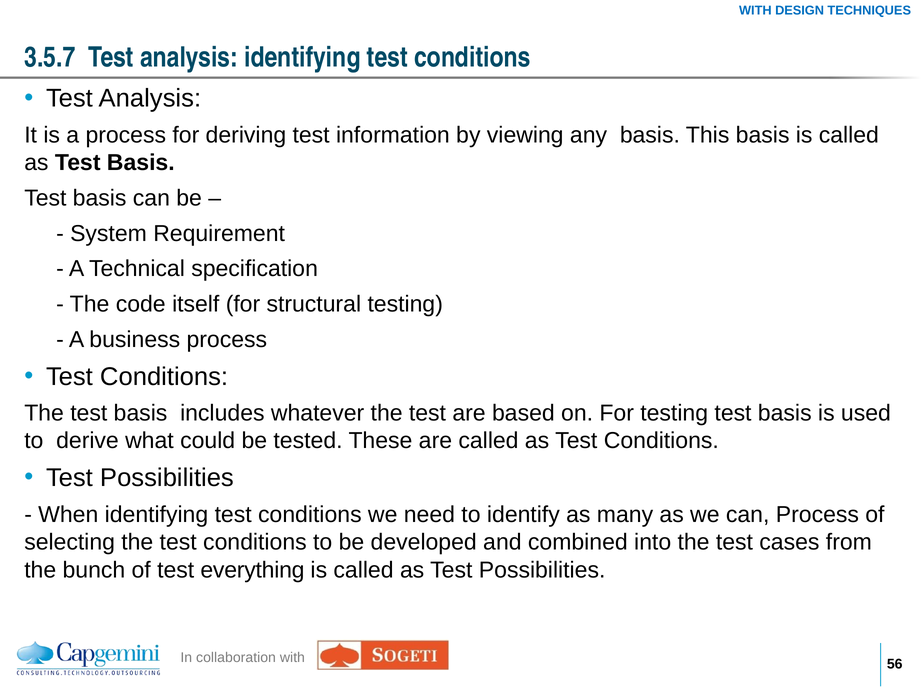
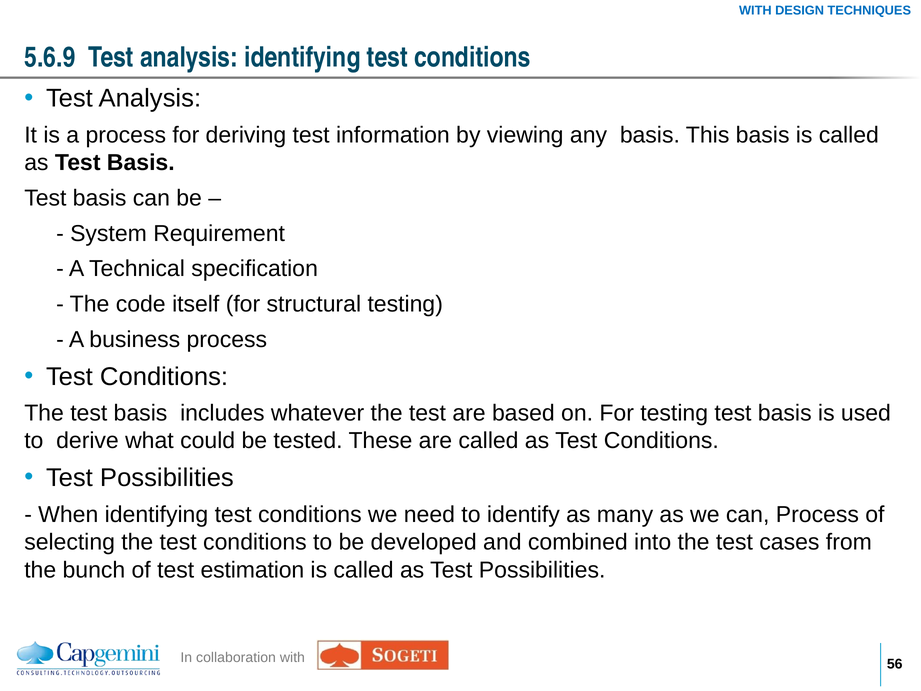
3.5.7: 3.5.7 -> 5.6.9 (50, 57)
everything: everything -> estimation (252, 570)
